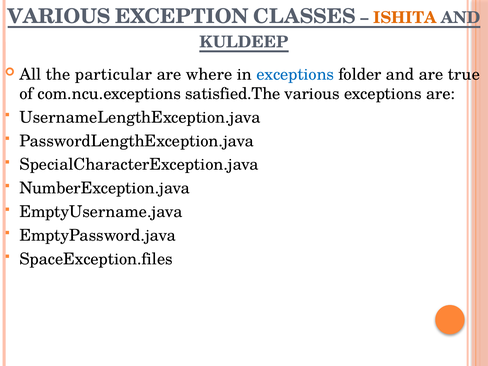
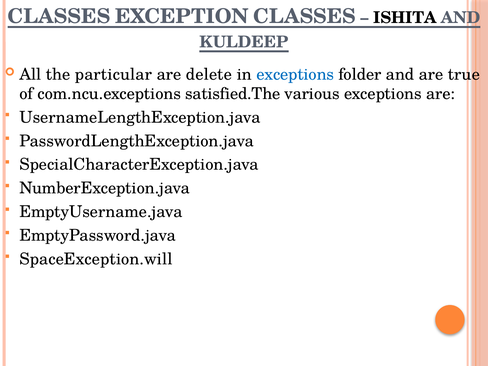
VARIOUS: VARIOUS -> CLASSES (59, 16)
ISHITA colour: orange -> black (405, 18)
where: where -> delete (209, 74)
SpaceException.files: SpaceException.files -> SpaceException.will (96, 259)
